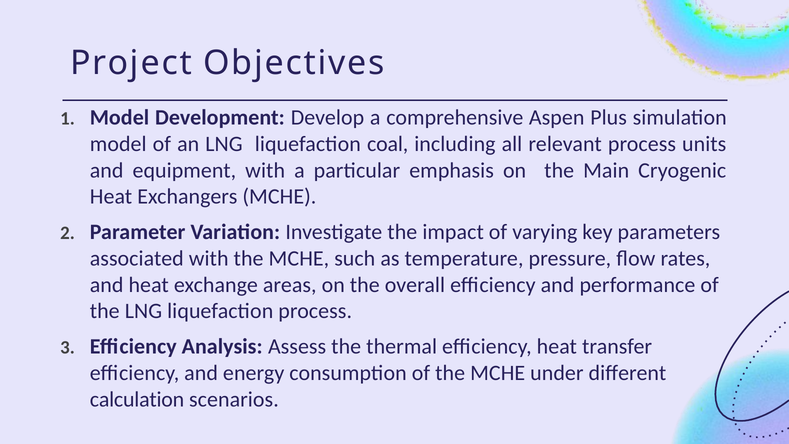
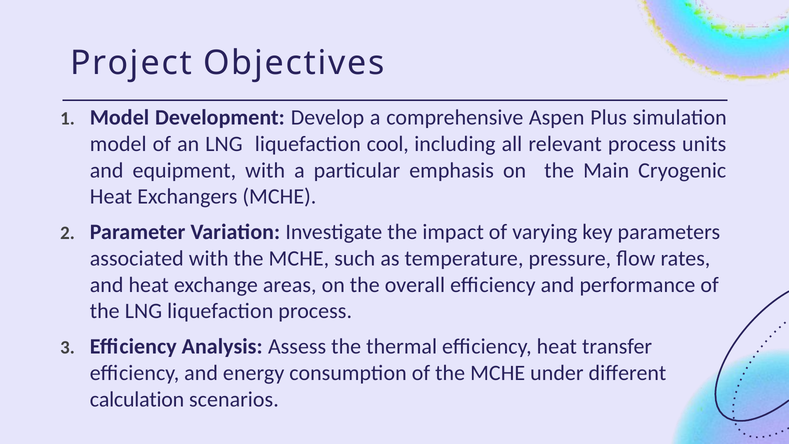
coal: coal -> cool (388, 144)
